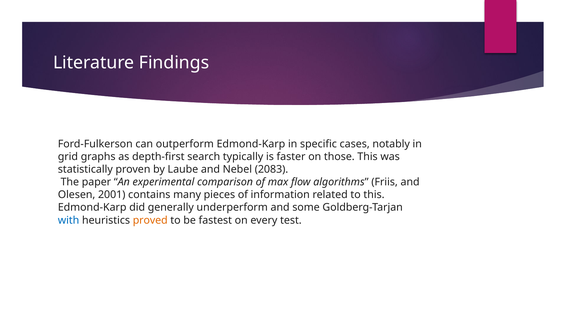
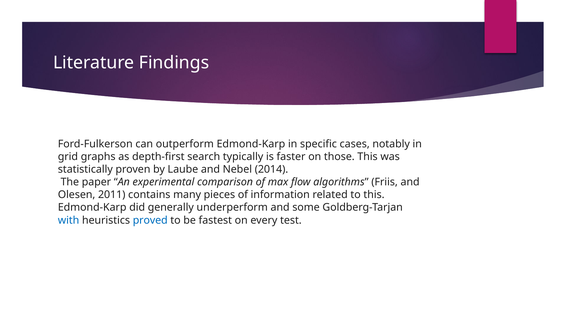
2083: 2083 -> 2014 (271, 170)
2001: 2001 -> 2011 (112, 195)
proved colour: orange -> blue (150, 220)
